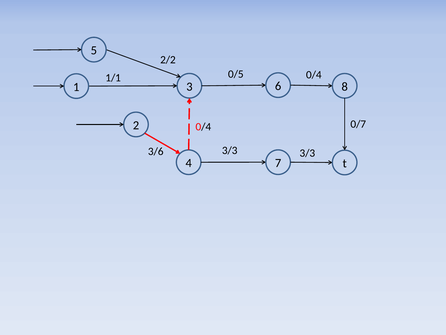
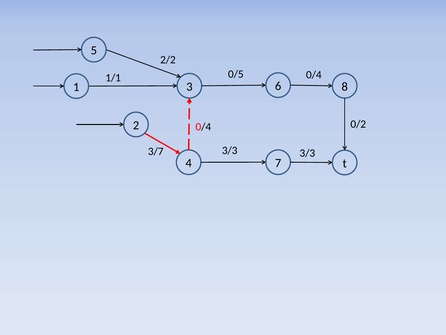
0/7: 0/7 -> 0/2 (358, 124)
3/6: 3/6 -> 3/7 (156, 151)
